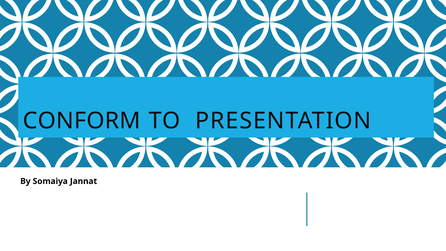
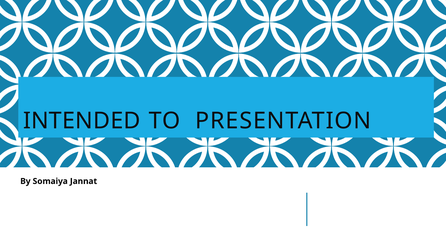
CONFORM: CONFORM -> INTENDED (82, 121)
